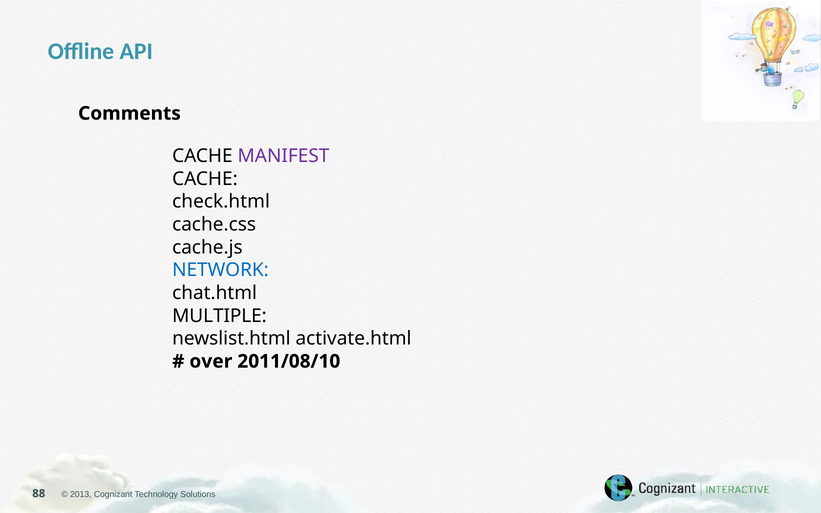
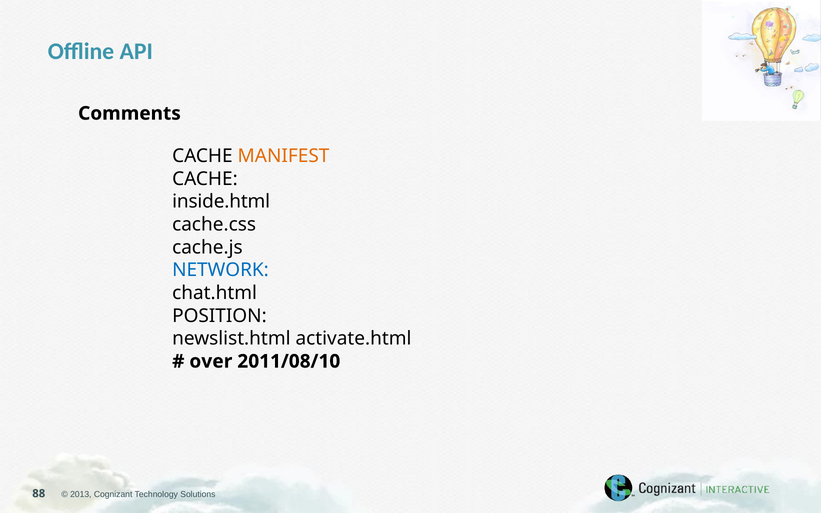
MANIFEST colour: purple -> orange (283, 156)
check.html: check.html -> inside.html (221, 202)
MULTIPLE: MULTIPLE -> POSITION (219, 316)
